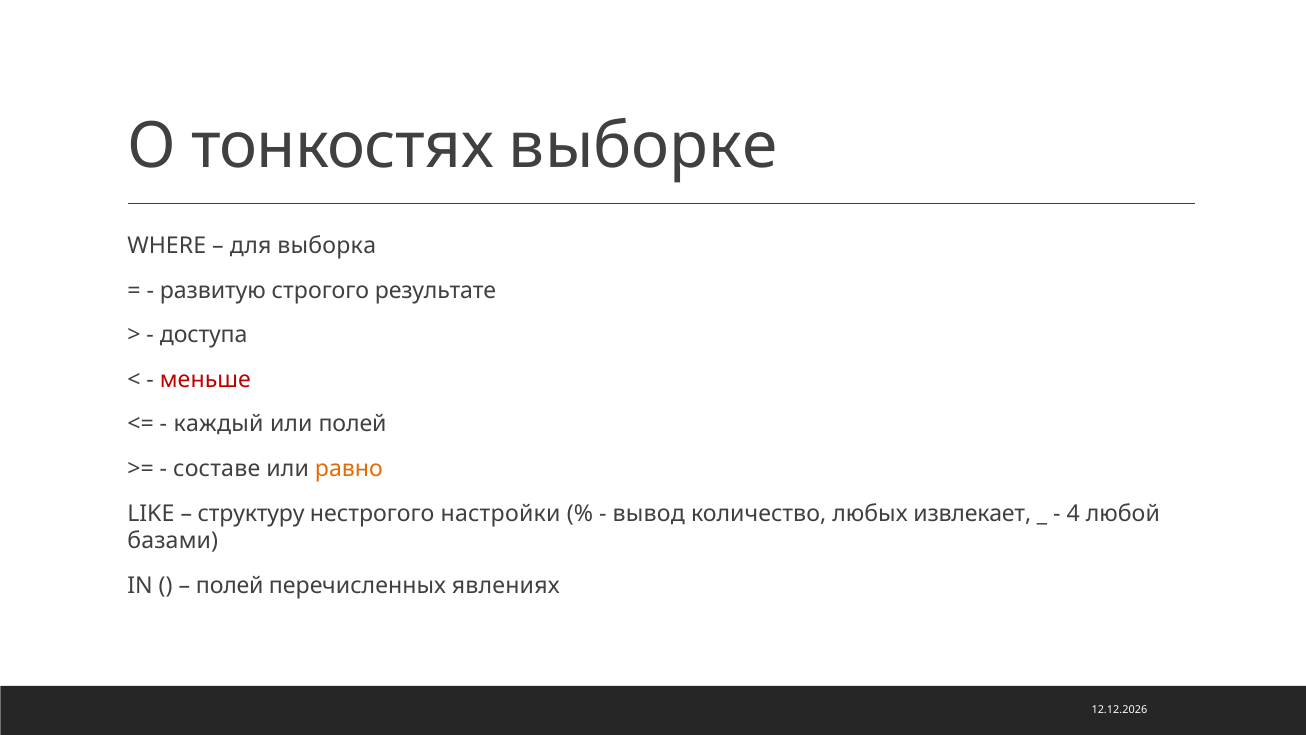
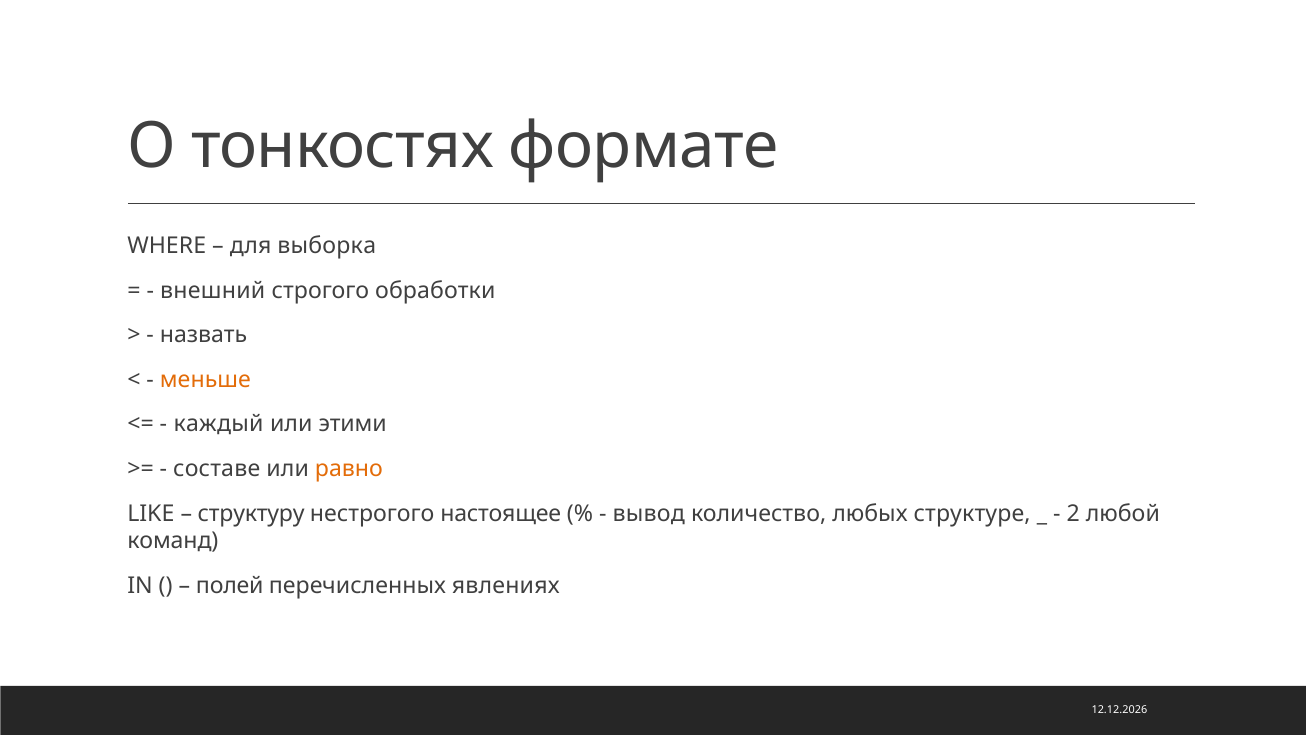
выборке: выборке -> формате (644, 146)
развитую: развитую -> внешний (213, 290)
результате: результате -> обработки (435, 290)
доступа: доступа -> назвать (204, 335)
меньше colour: red -> orange (205, 380)
или полей: полей -> этими (353, 424)
настройки: настройки -> настоящее (501, 513)
извлекает: извлекает -> структуре (972, 513)
4: 4 -> 2 (1073, 513)
базами: базами -> команд (173, 541)
